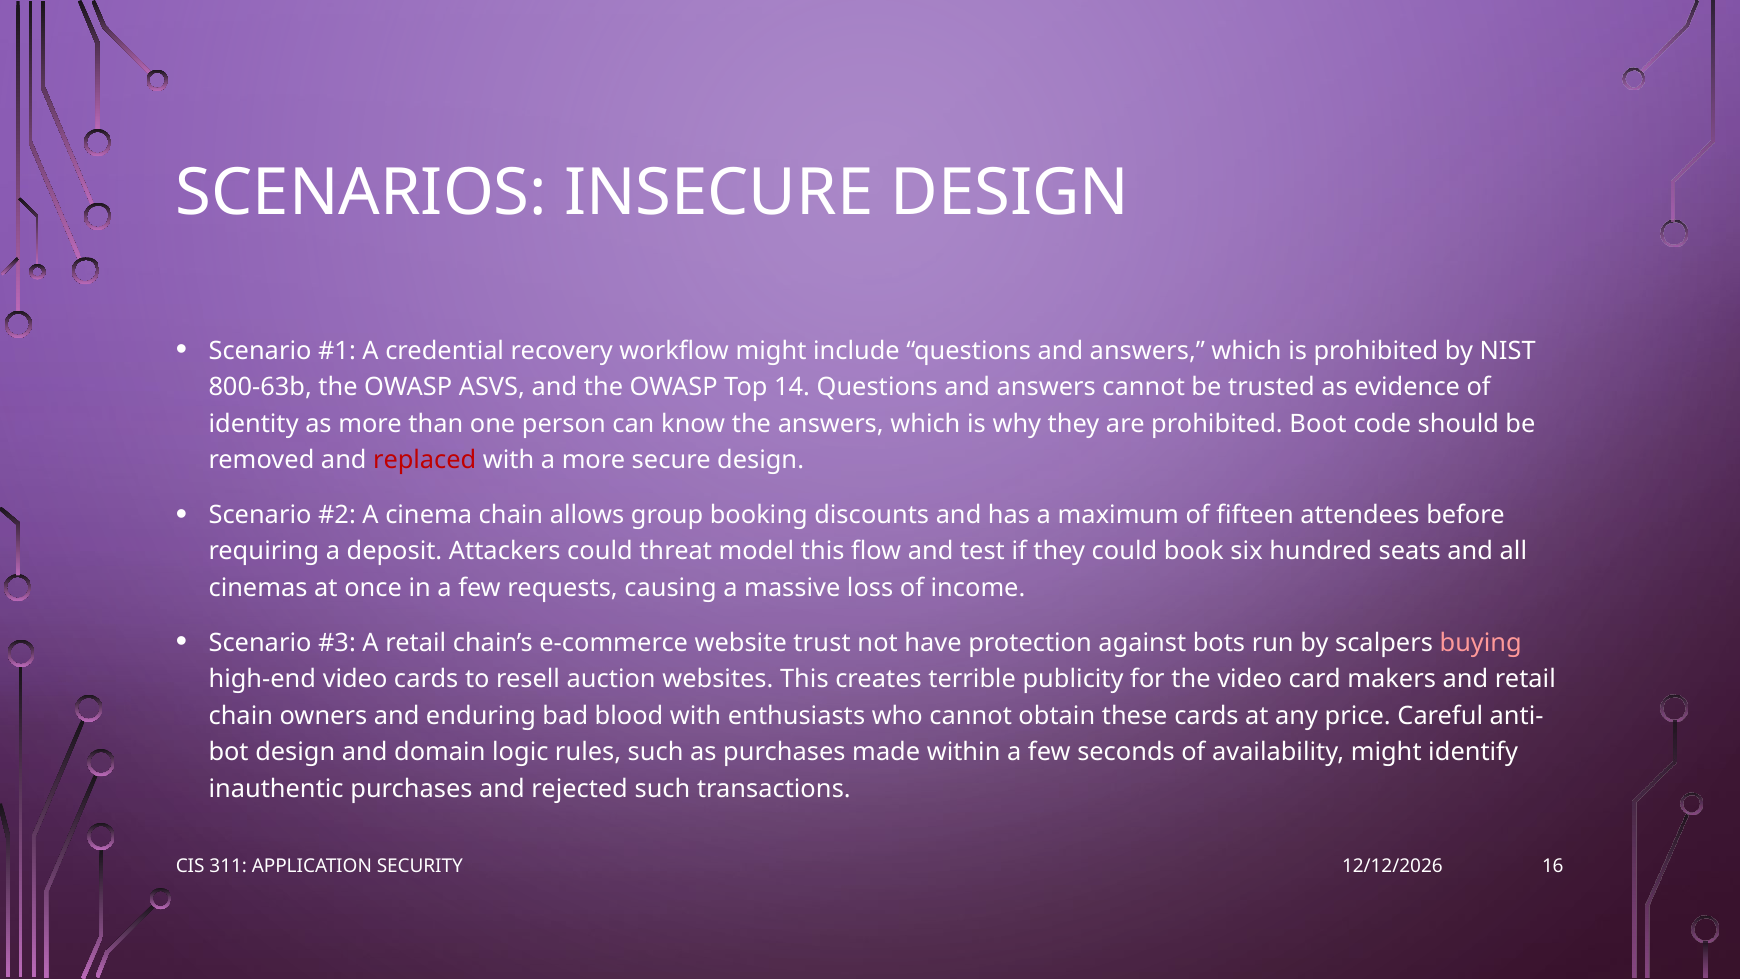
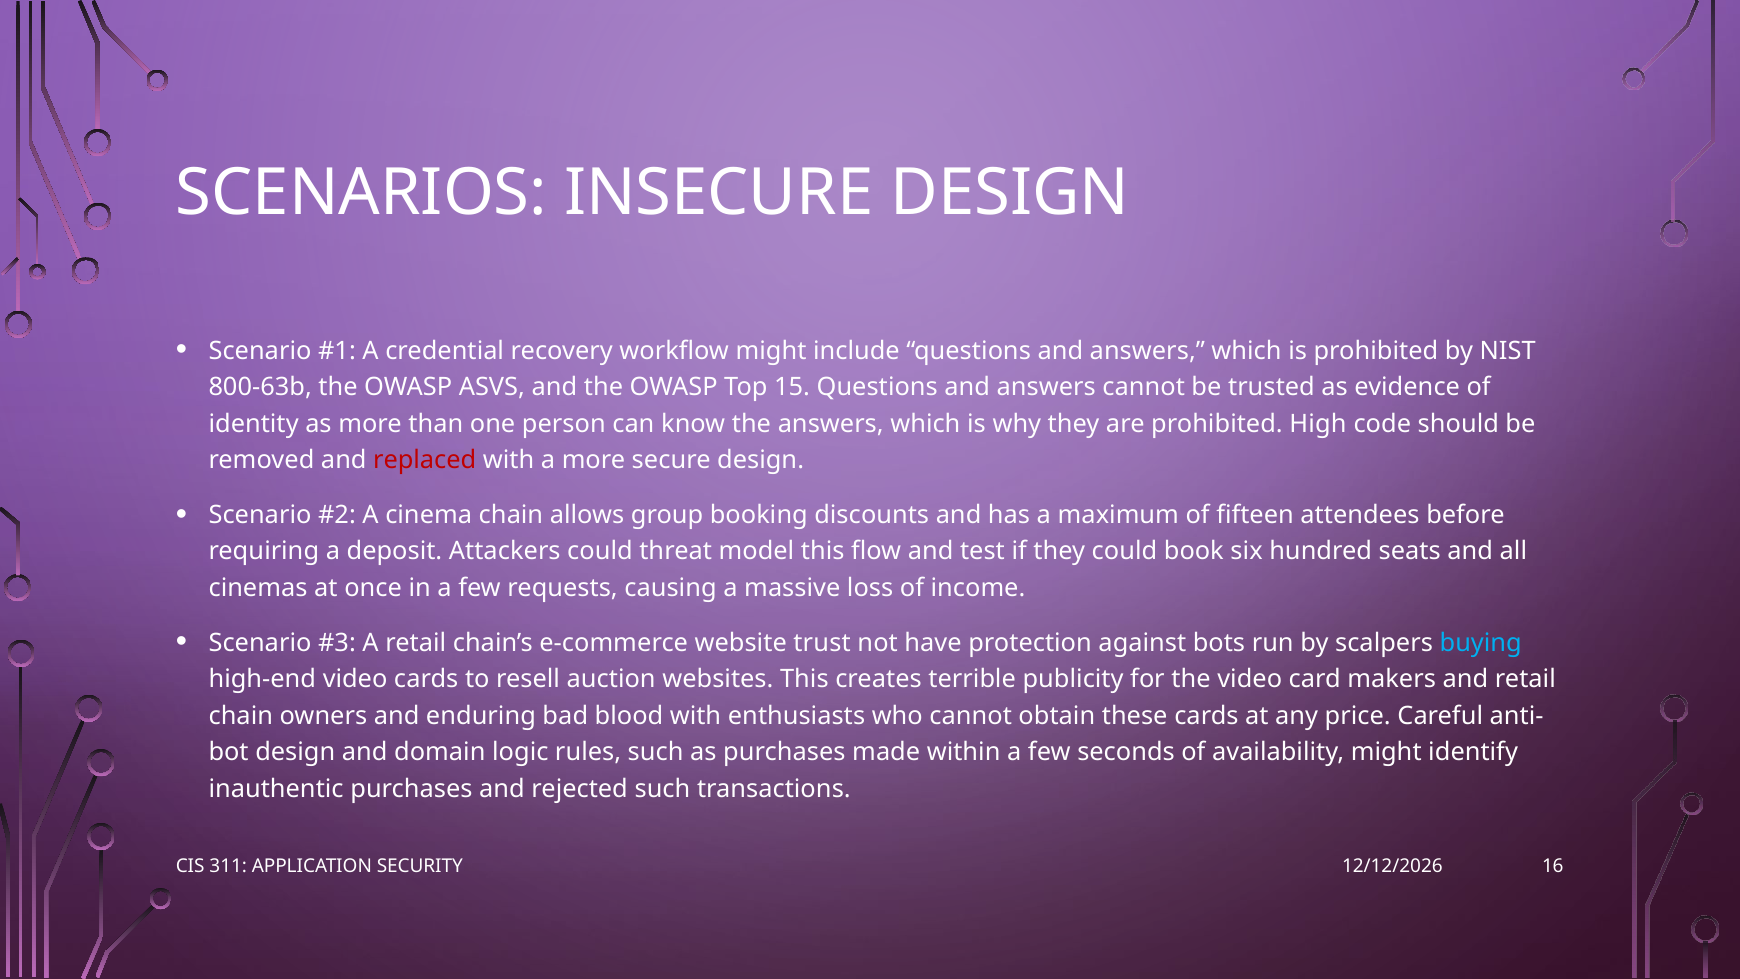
14: 14 -> 15 (792, 387)
Boot: Boot -> High (1318, 424)
buying colour: pink -> light blue (1481, 643)
